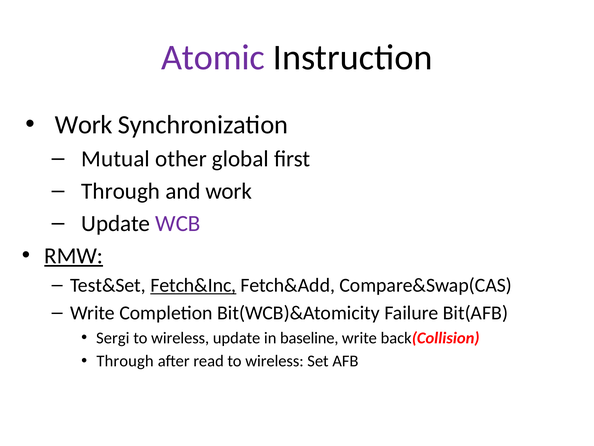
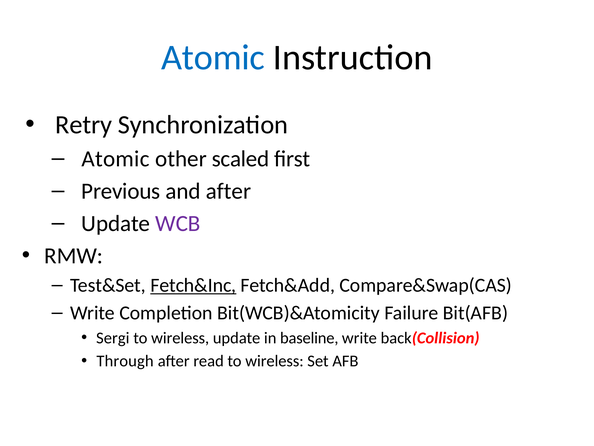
Atomic colour: purple -> blue (213, 58)
Work: Work -> Retry (84, 125)
Mutual: Mutual -> Atomic (116, 159)
global: global -> scaled (241, 159)
Through: Through -> Previous (121, 191)
and work: work -> after (228, 191)
RMW underline: present -> none (74, 256)
